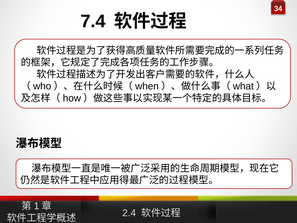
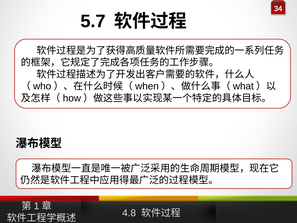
7.4: 7.4 -> 5.7 (93, 21)
2.4: 2.4 -> 4.8 (129, 213)
